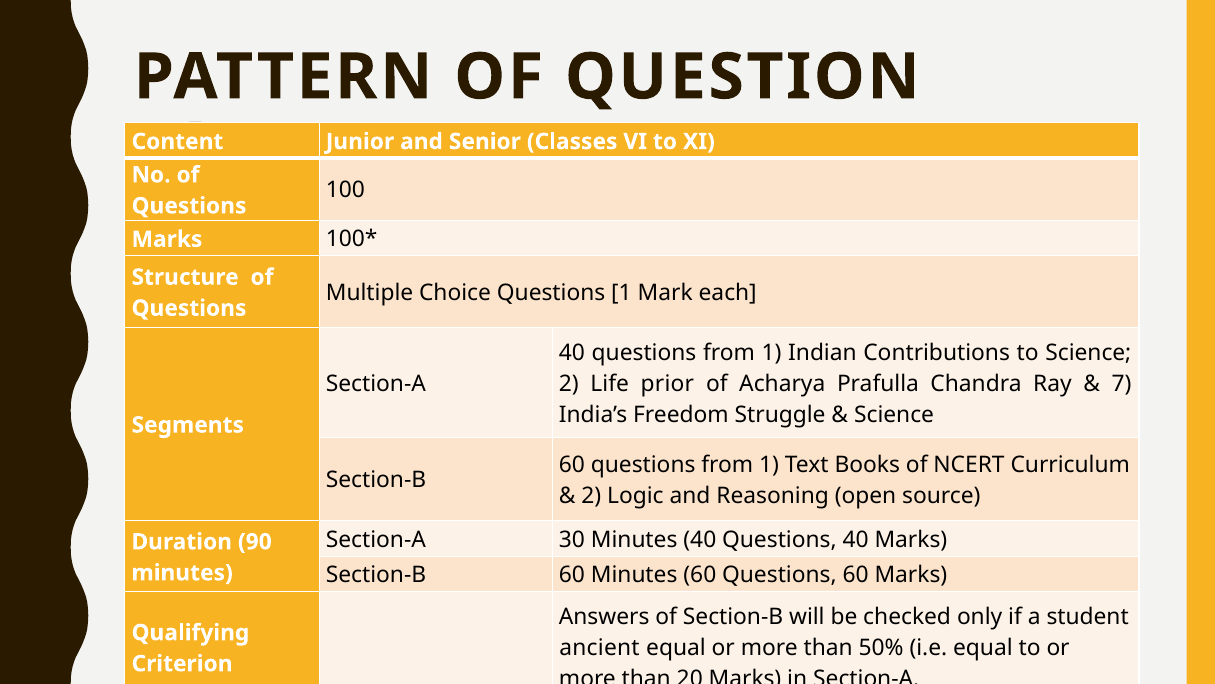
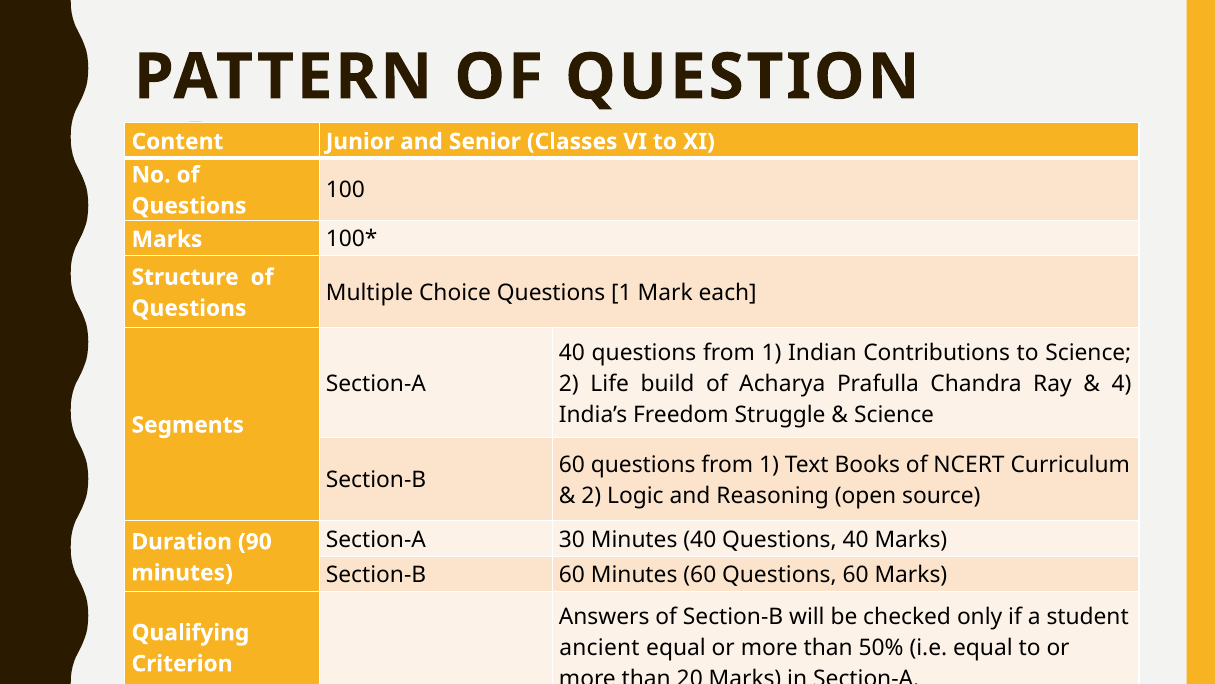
prior: prior -> build (668, 383)
7: 7 -> 4 (1122, 383)
